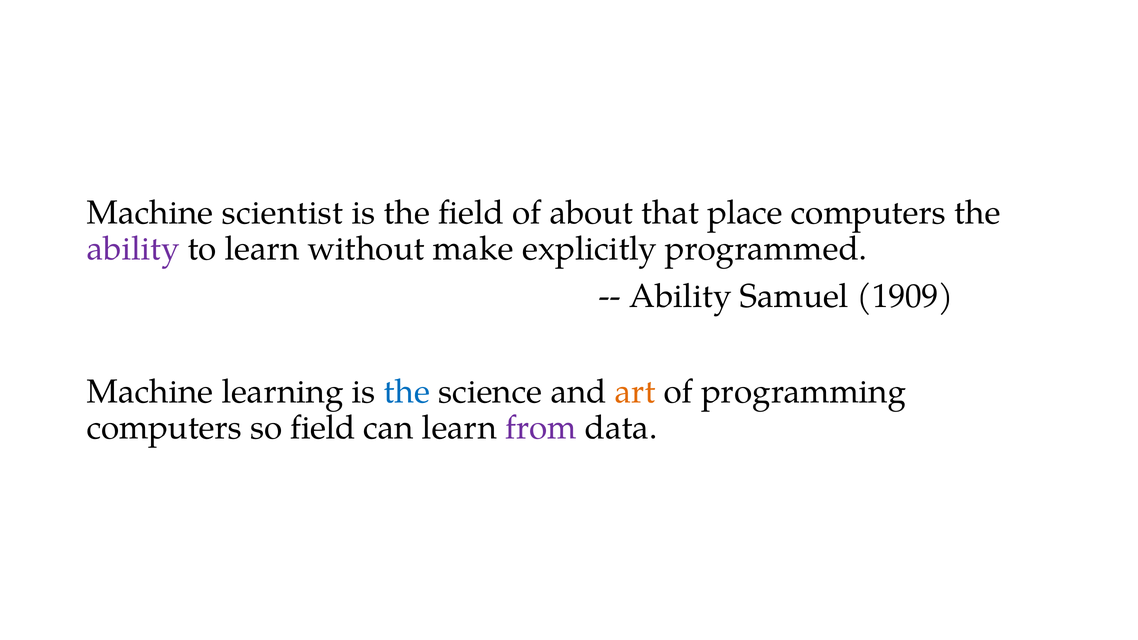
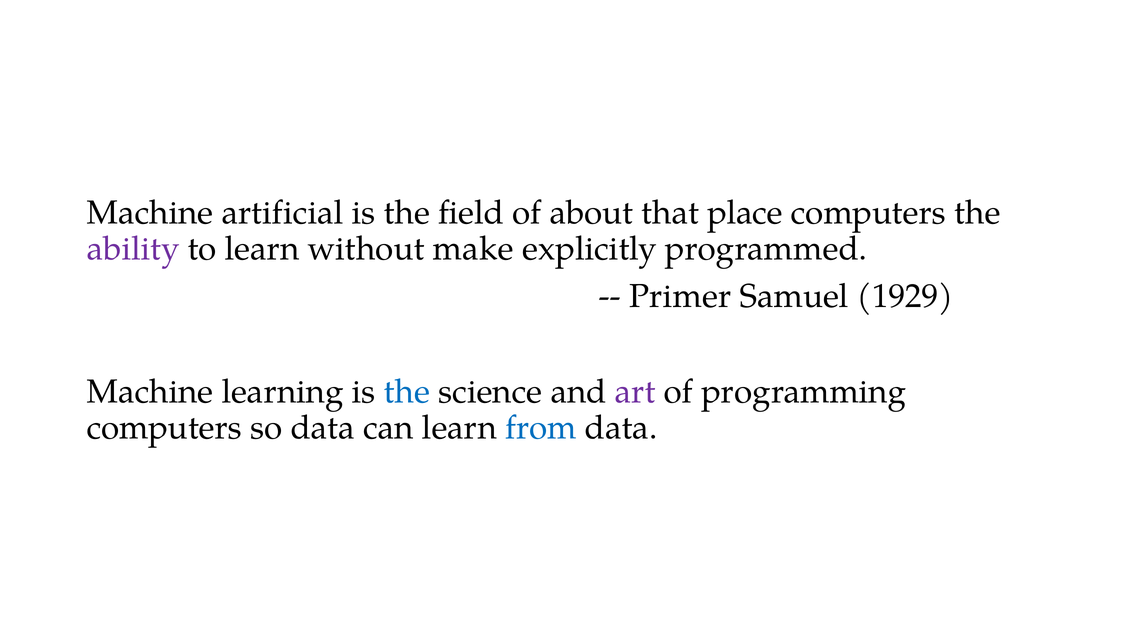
scientist: scientist -> artificial (282, 213)
Ability: Ability -> Primer (680, 296)
1909: 1909 -> 1929 (905, 296)
art colour: orange -> purple (635, 392)
so field: field -> data (323, 428)
from colour: purple -> blue (541, 428)
